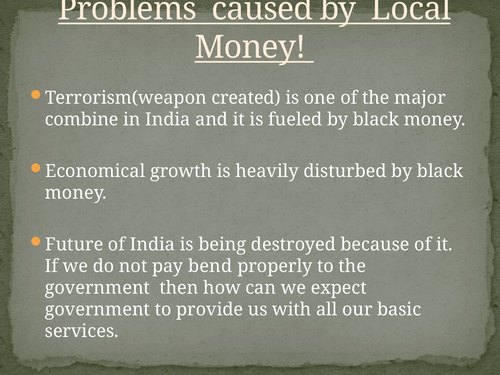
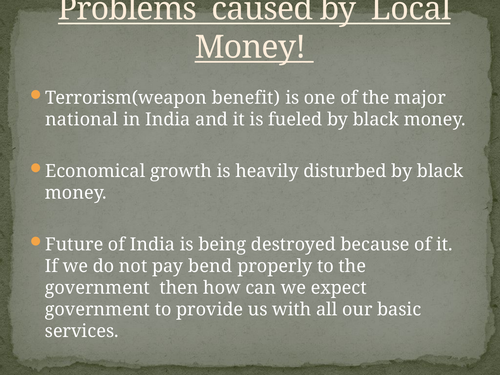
created: created -> benefit (246, 98)
combine: combine -> national (82, 120)
